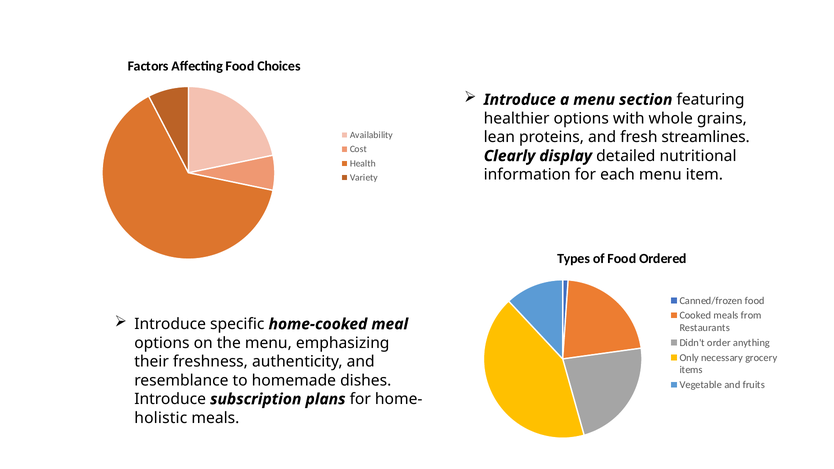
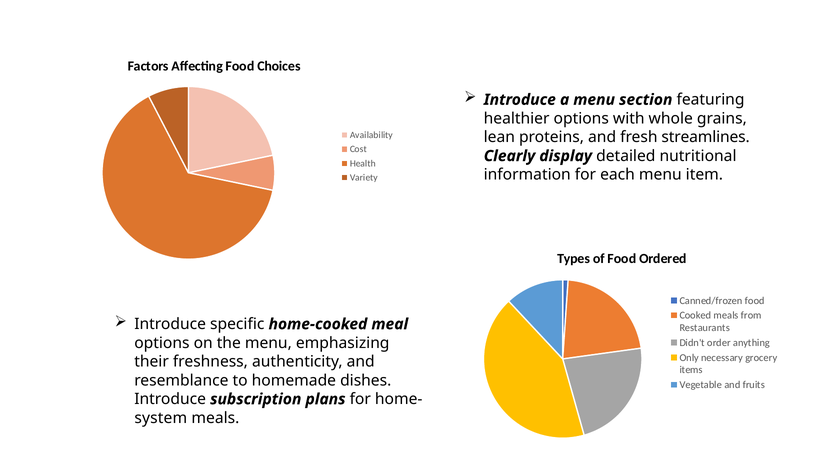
holistic: holistic -> system (161, 418)
